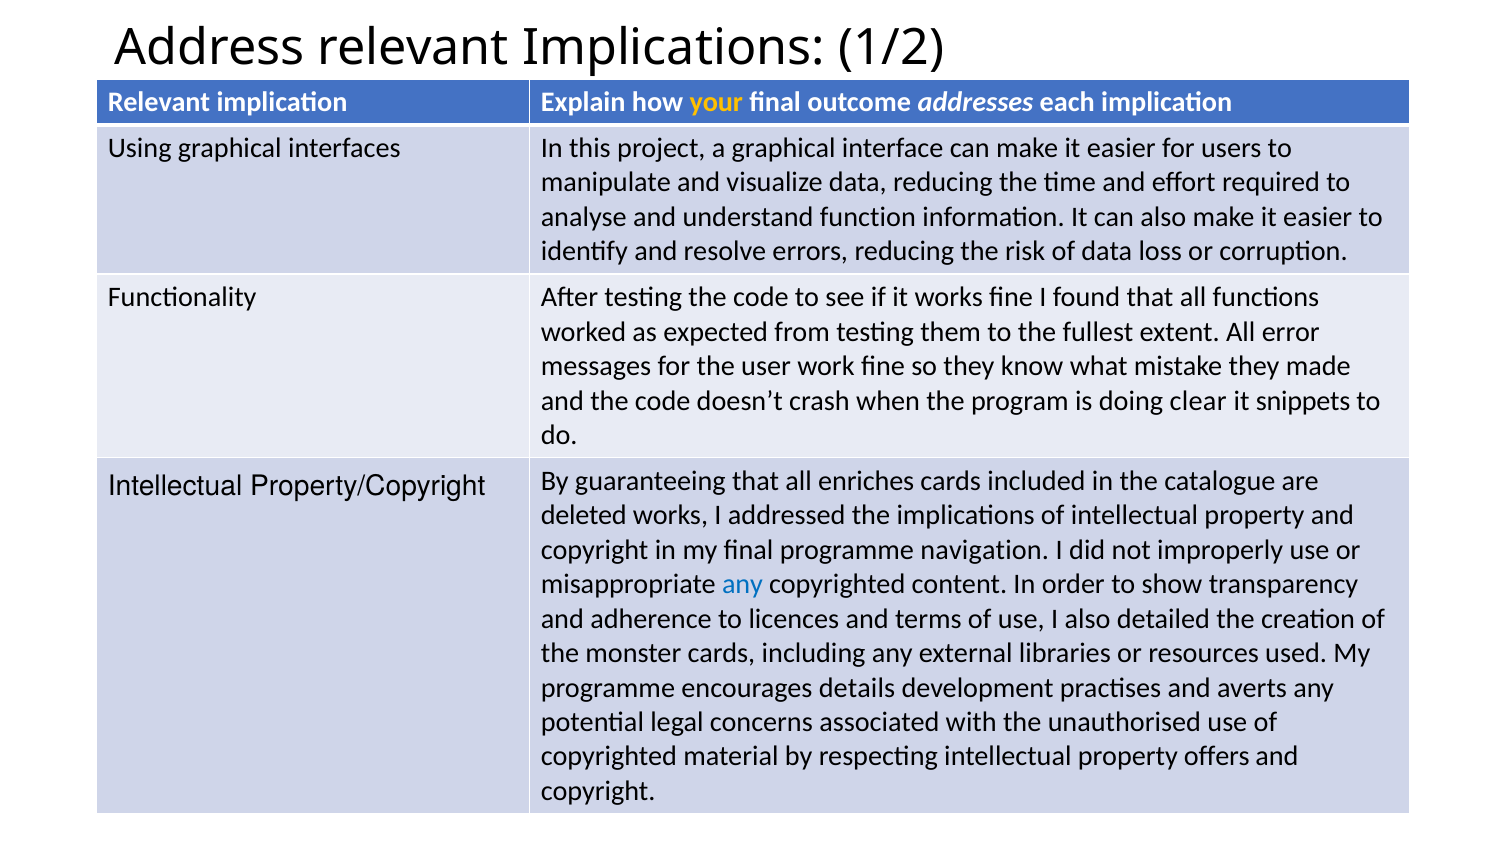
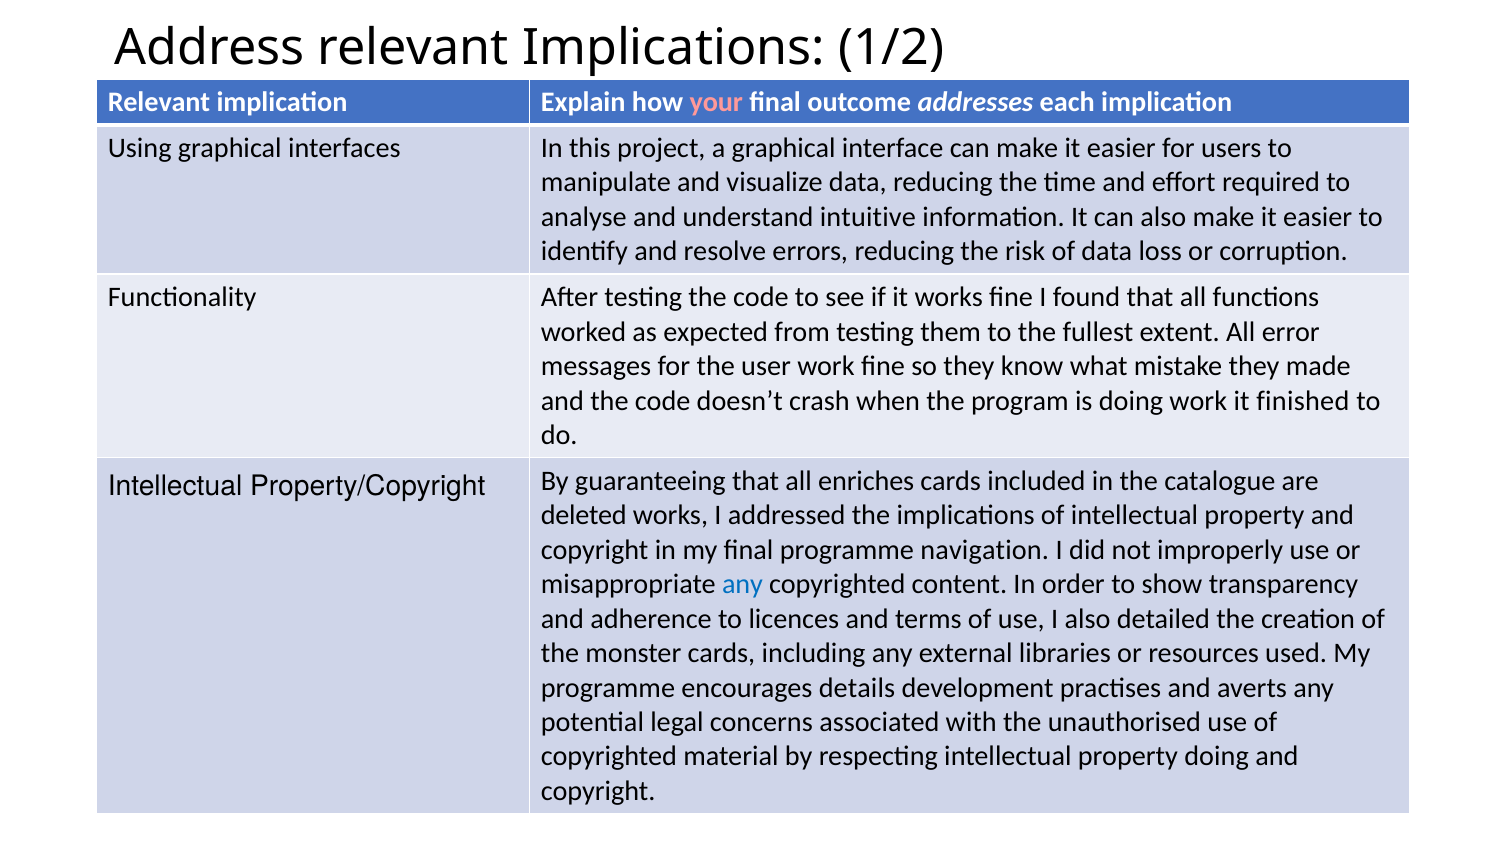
your colour: yellow -> pink (716, 102)
function: function -> intuitive (868, 217)
doing clear: clear -> work (1198, 401)
snippets: snippets -> finished (1303, 401)
property offers: offers -> doing (1217, 757)
